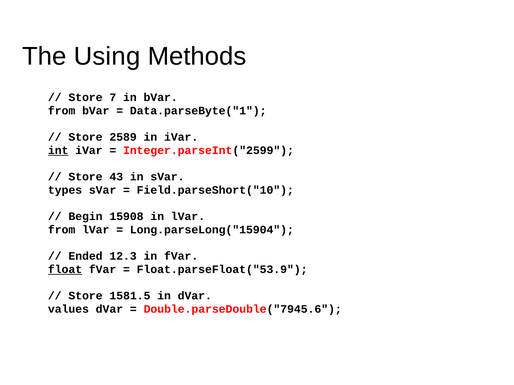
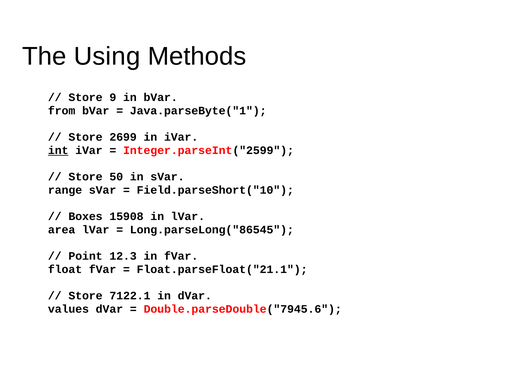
7: 7 -> 9 (113, 98)
Data.parseByte("1: Data.parseByte("1 -> Java.parseByte("1 (198, 111)
2589: 2589 -> 2699 (123, 137)
43: 43 -> 50 (116, 177)
types: types -> range (65, 190)
Begin: Begin -> Boxes (86, 217)
from: from -> area (62, 230)
Long.parseLong("15904: Long.parseLong("15904 -> Long.parseLong("86545 (212, 230)
Ended: Ended -> Point (86, 256)
float underline: present -> none (65, 270)
Float.parseFloat("53.9: Float.parseFloat("53.9 -> Float.parseFloat("21.1 (222, 270)
1581.5: 1581.5 -> 7122.1 (130, 296)
